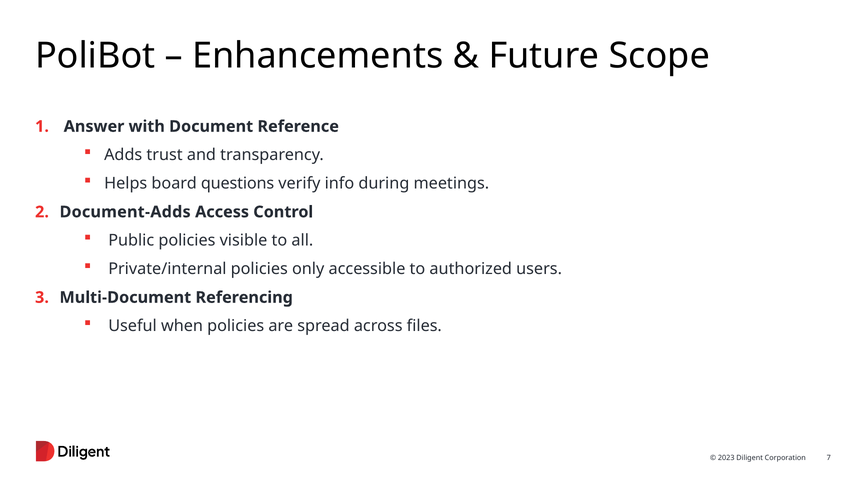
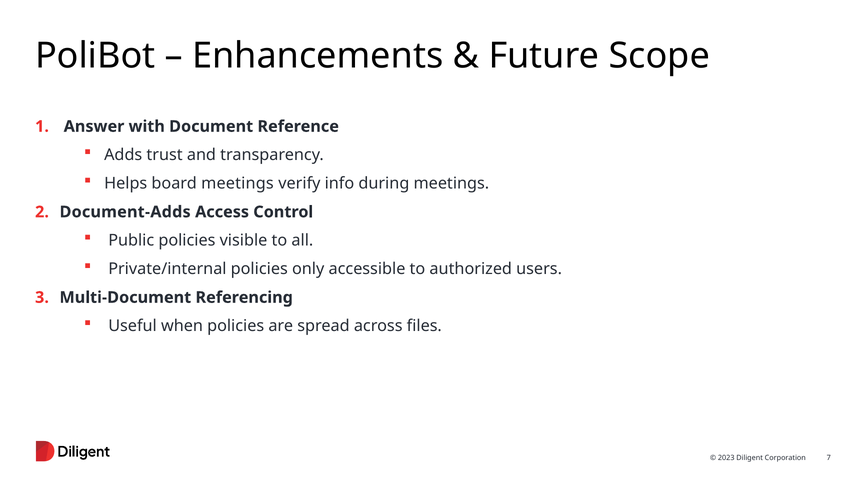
board questions: questions -> meetings (237, 184)
